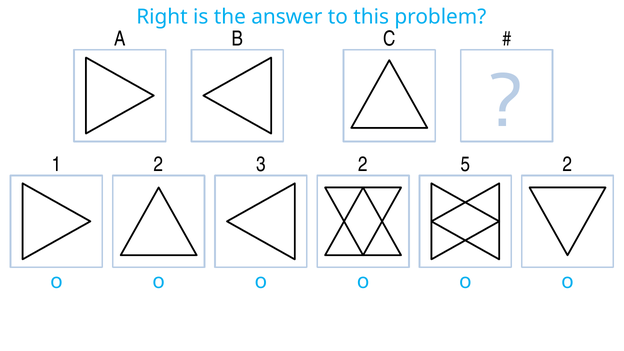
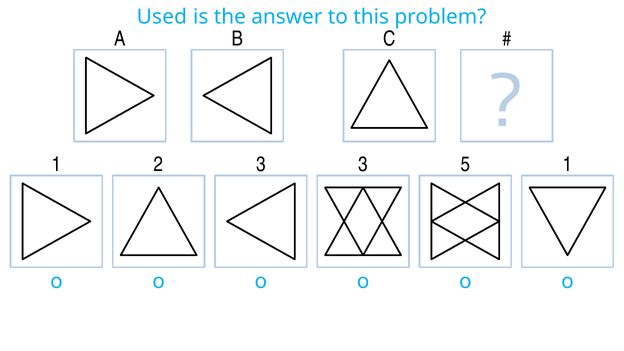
Right: Right -> Used (162, 17)
3 2: 2 -> 3 (363, 164)
5 2: 2 -> 1 (568, 164)
